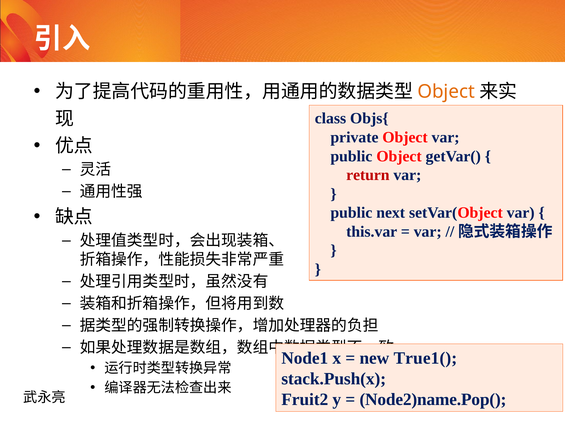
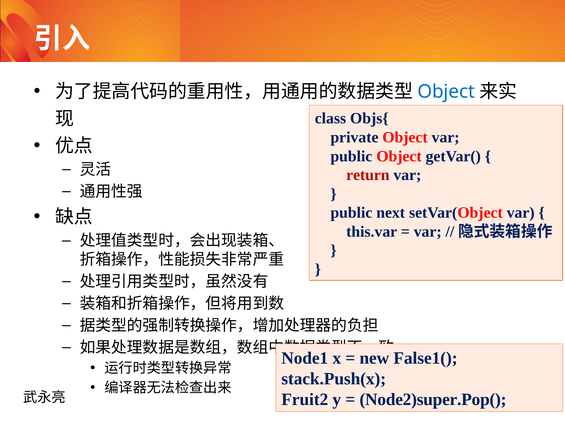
Object colour: orange -> blue (446, 92)
True1(: True1( -> False1( (425, 358)
Node2)name.Pop(: Node2)name.Pop( -> Node2)super.Pop( (433, 399)
